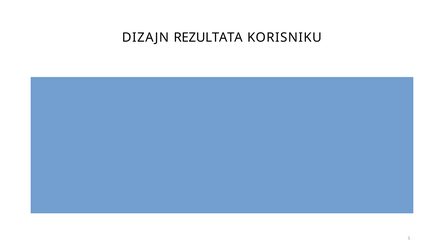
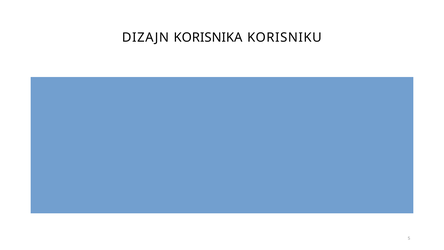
REZULTATA: REZULTATA -> KORISNIKA (208, 37)
